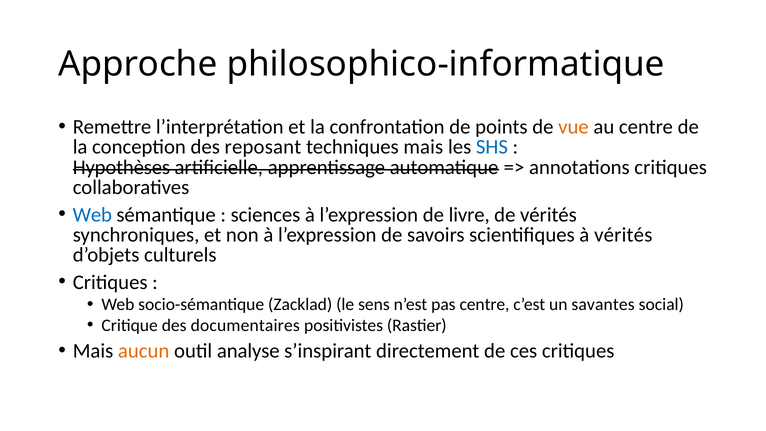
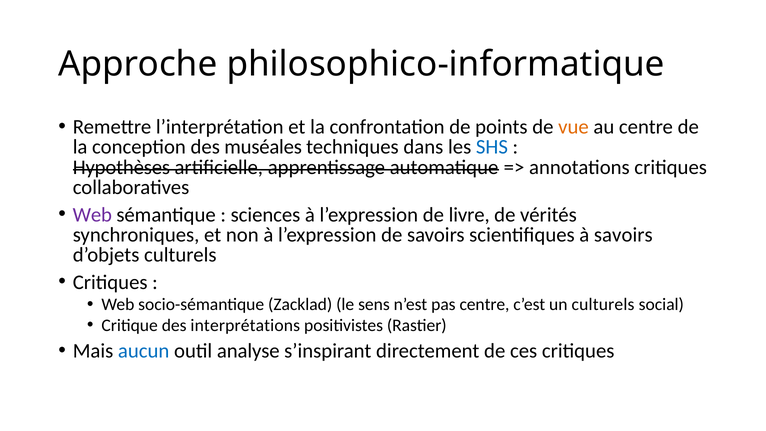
reposant: reposant -> muséales (263, 147)
techniques mais: mais -> dans (423, 147)
Web colour: blue -> purple (92, 215)
à vérités: vérités -> savoirs (623, 235)
un savantes: savantes -> culturels (603, 305)
documentaires: documentaires -> interprétations (245, 325)
aucun colour: orange -> blue (144, 351)
